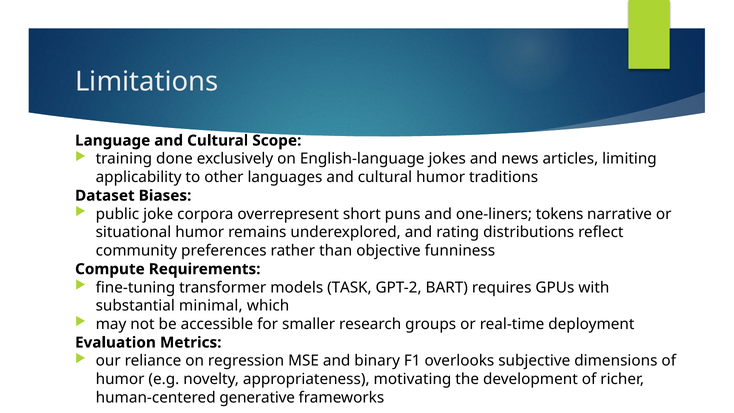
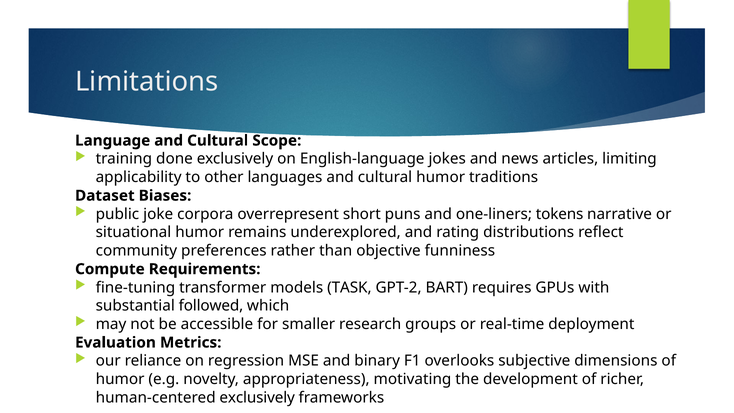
minimal: minimal -> followed (211, 306)
human-centered generative: generative -> exclusively (257, 398)
